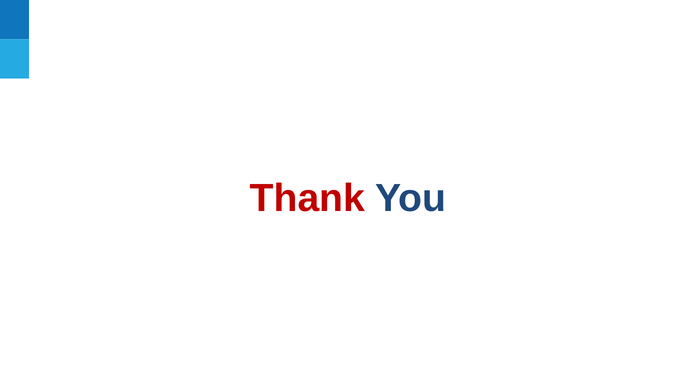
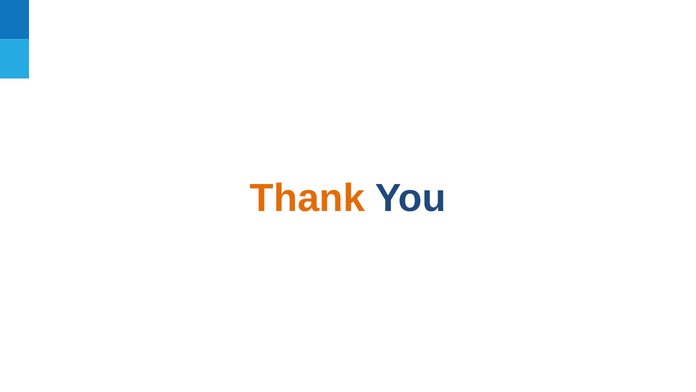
Thank colour: red -> orange (307, 198)
